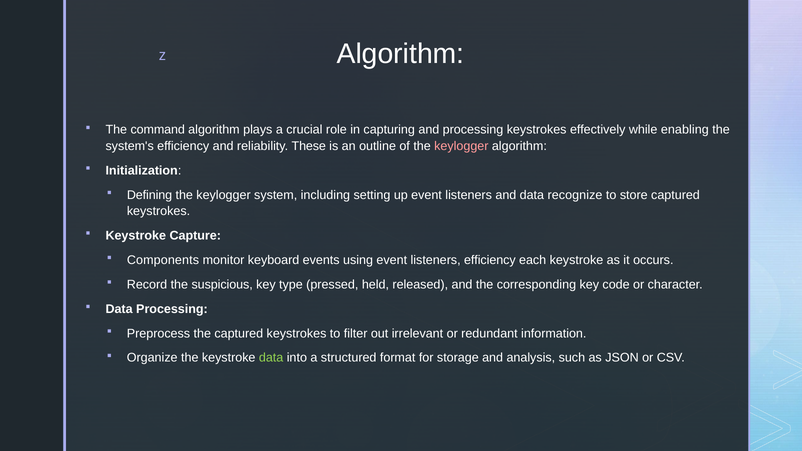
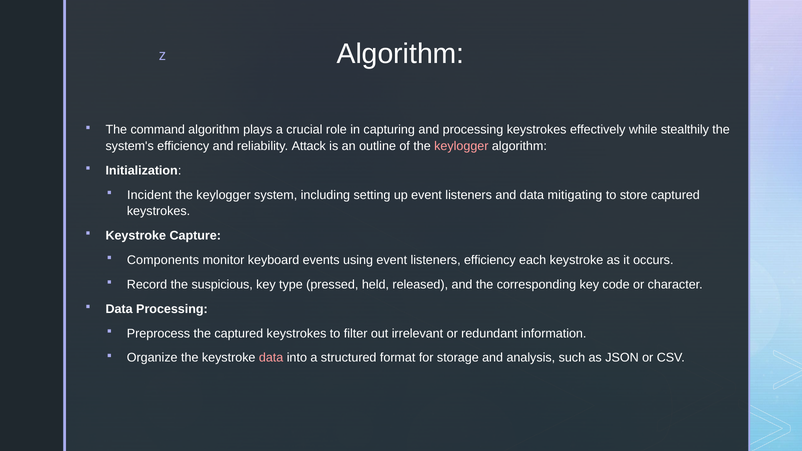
enabling: enabling -> stealthily (685, 130)
These: These -> Attack (309, 146)
Defining: Defining -> Incident (149, 195)
recognize: recognize -> mitigating (575, 195)
data colour: light green -> pink (271, 358)
